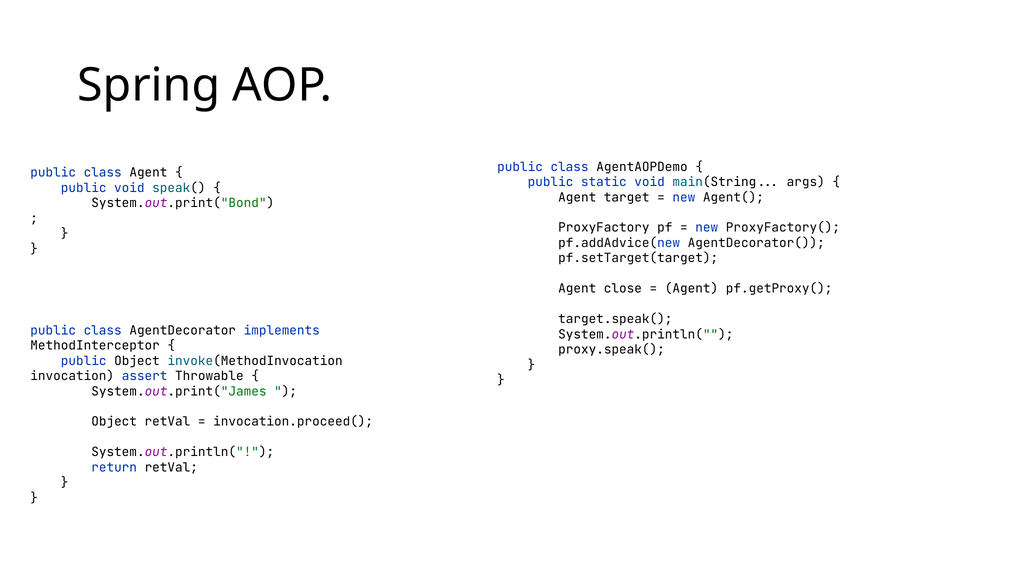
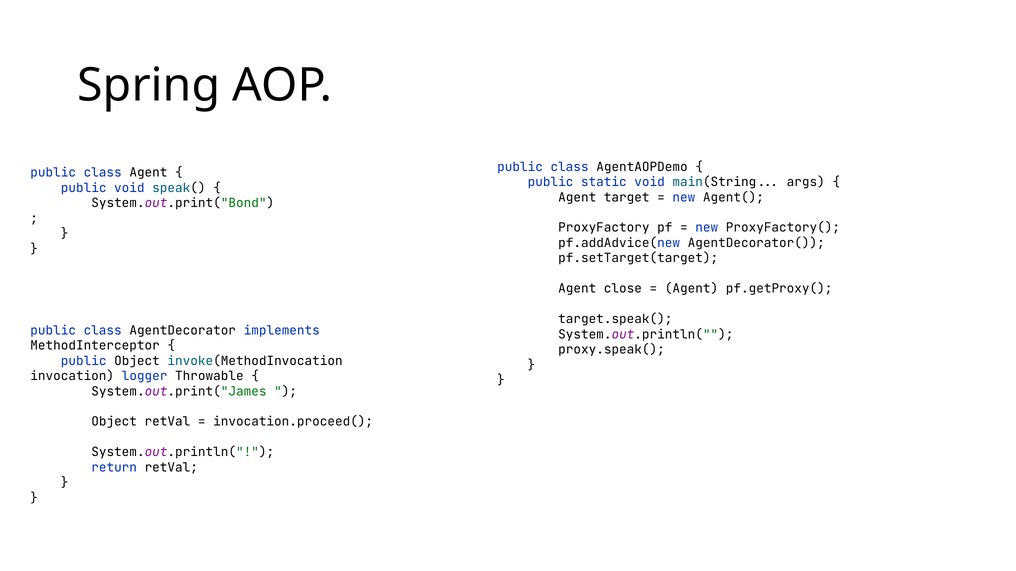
assert: assert -> logger (145, 376)
